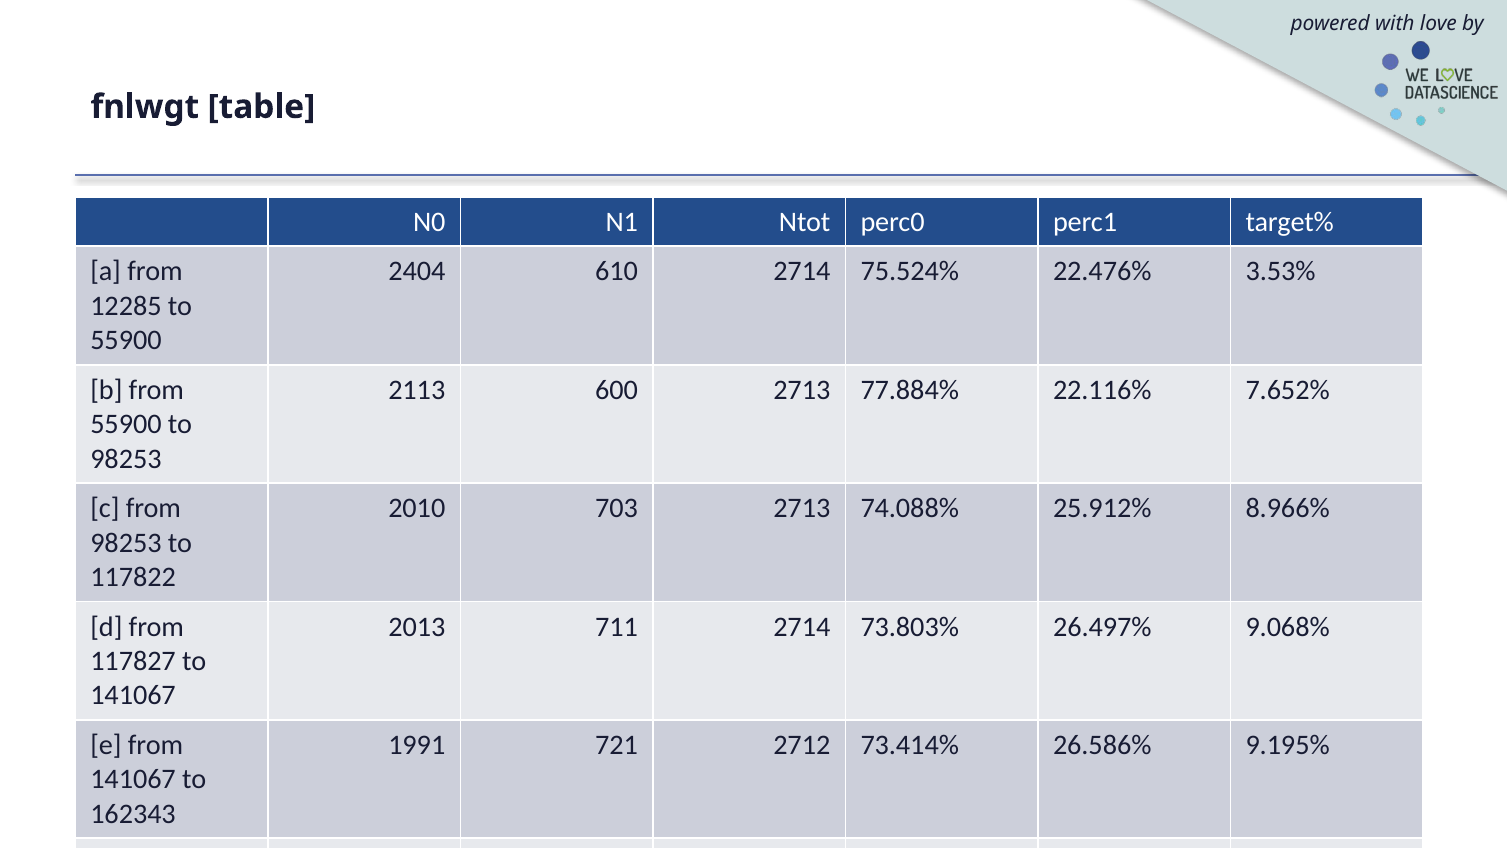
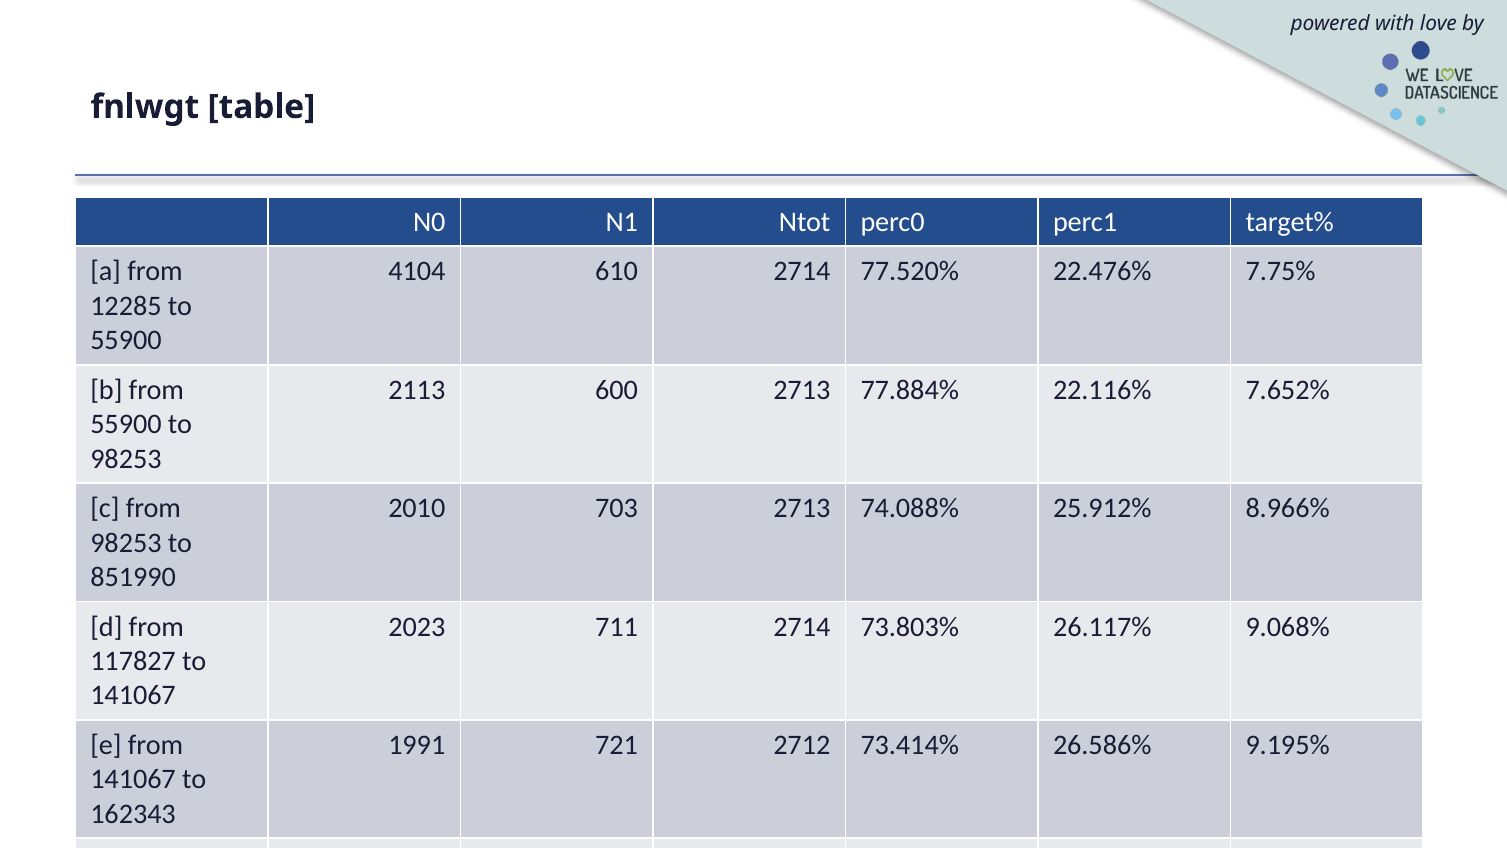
2404: 2404 -> 4104 (417, 271)
75.524%: 75.524% -> 77.520% (910, 271)
3.53%: 3.53% -> 7.75% (1281, 271)
117822: 117822 -> 851990 (133, 577)
2013: 2013 -> 2023 (417, 626)
26.497%: 26.497% -> 26.117% (1102, 626)
